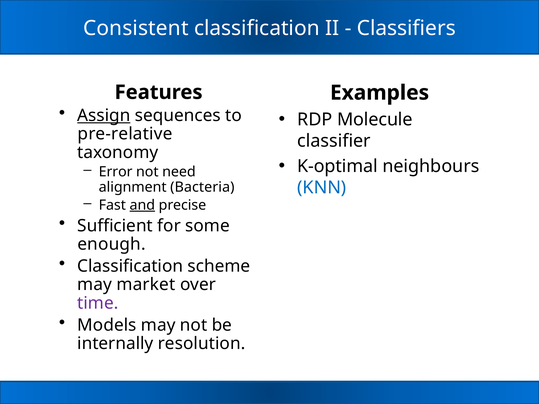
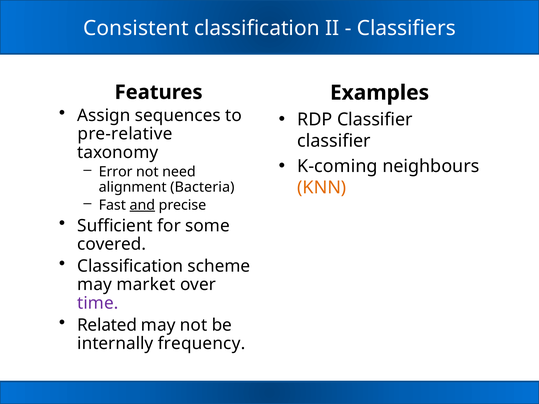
Assign underline: present -> none (104, 115)
RDP Molecule: Molecule -> Classifier (375, 120)
K-optimal: K-optimal -> K-coming (337, 166)
KNN colour: blue -> orange (322, 188)
enough: enough -> covered (112, 244)
Models: Models -> Related (107, 325)
resolution: resolution -> frequency (202, 344)
